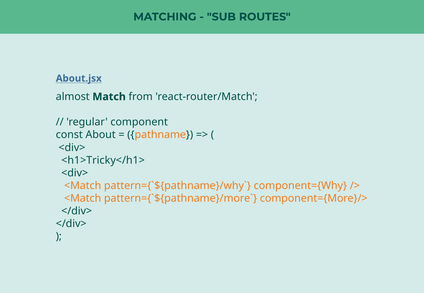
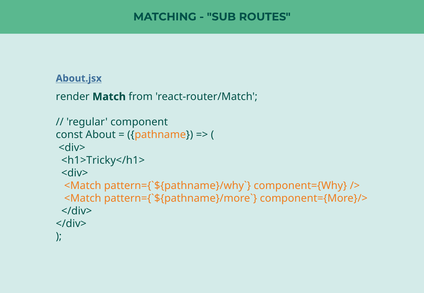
almost: almost -> render (73, 97)
